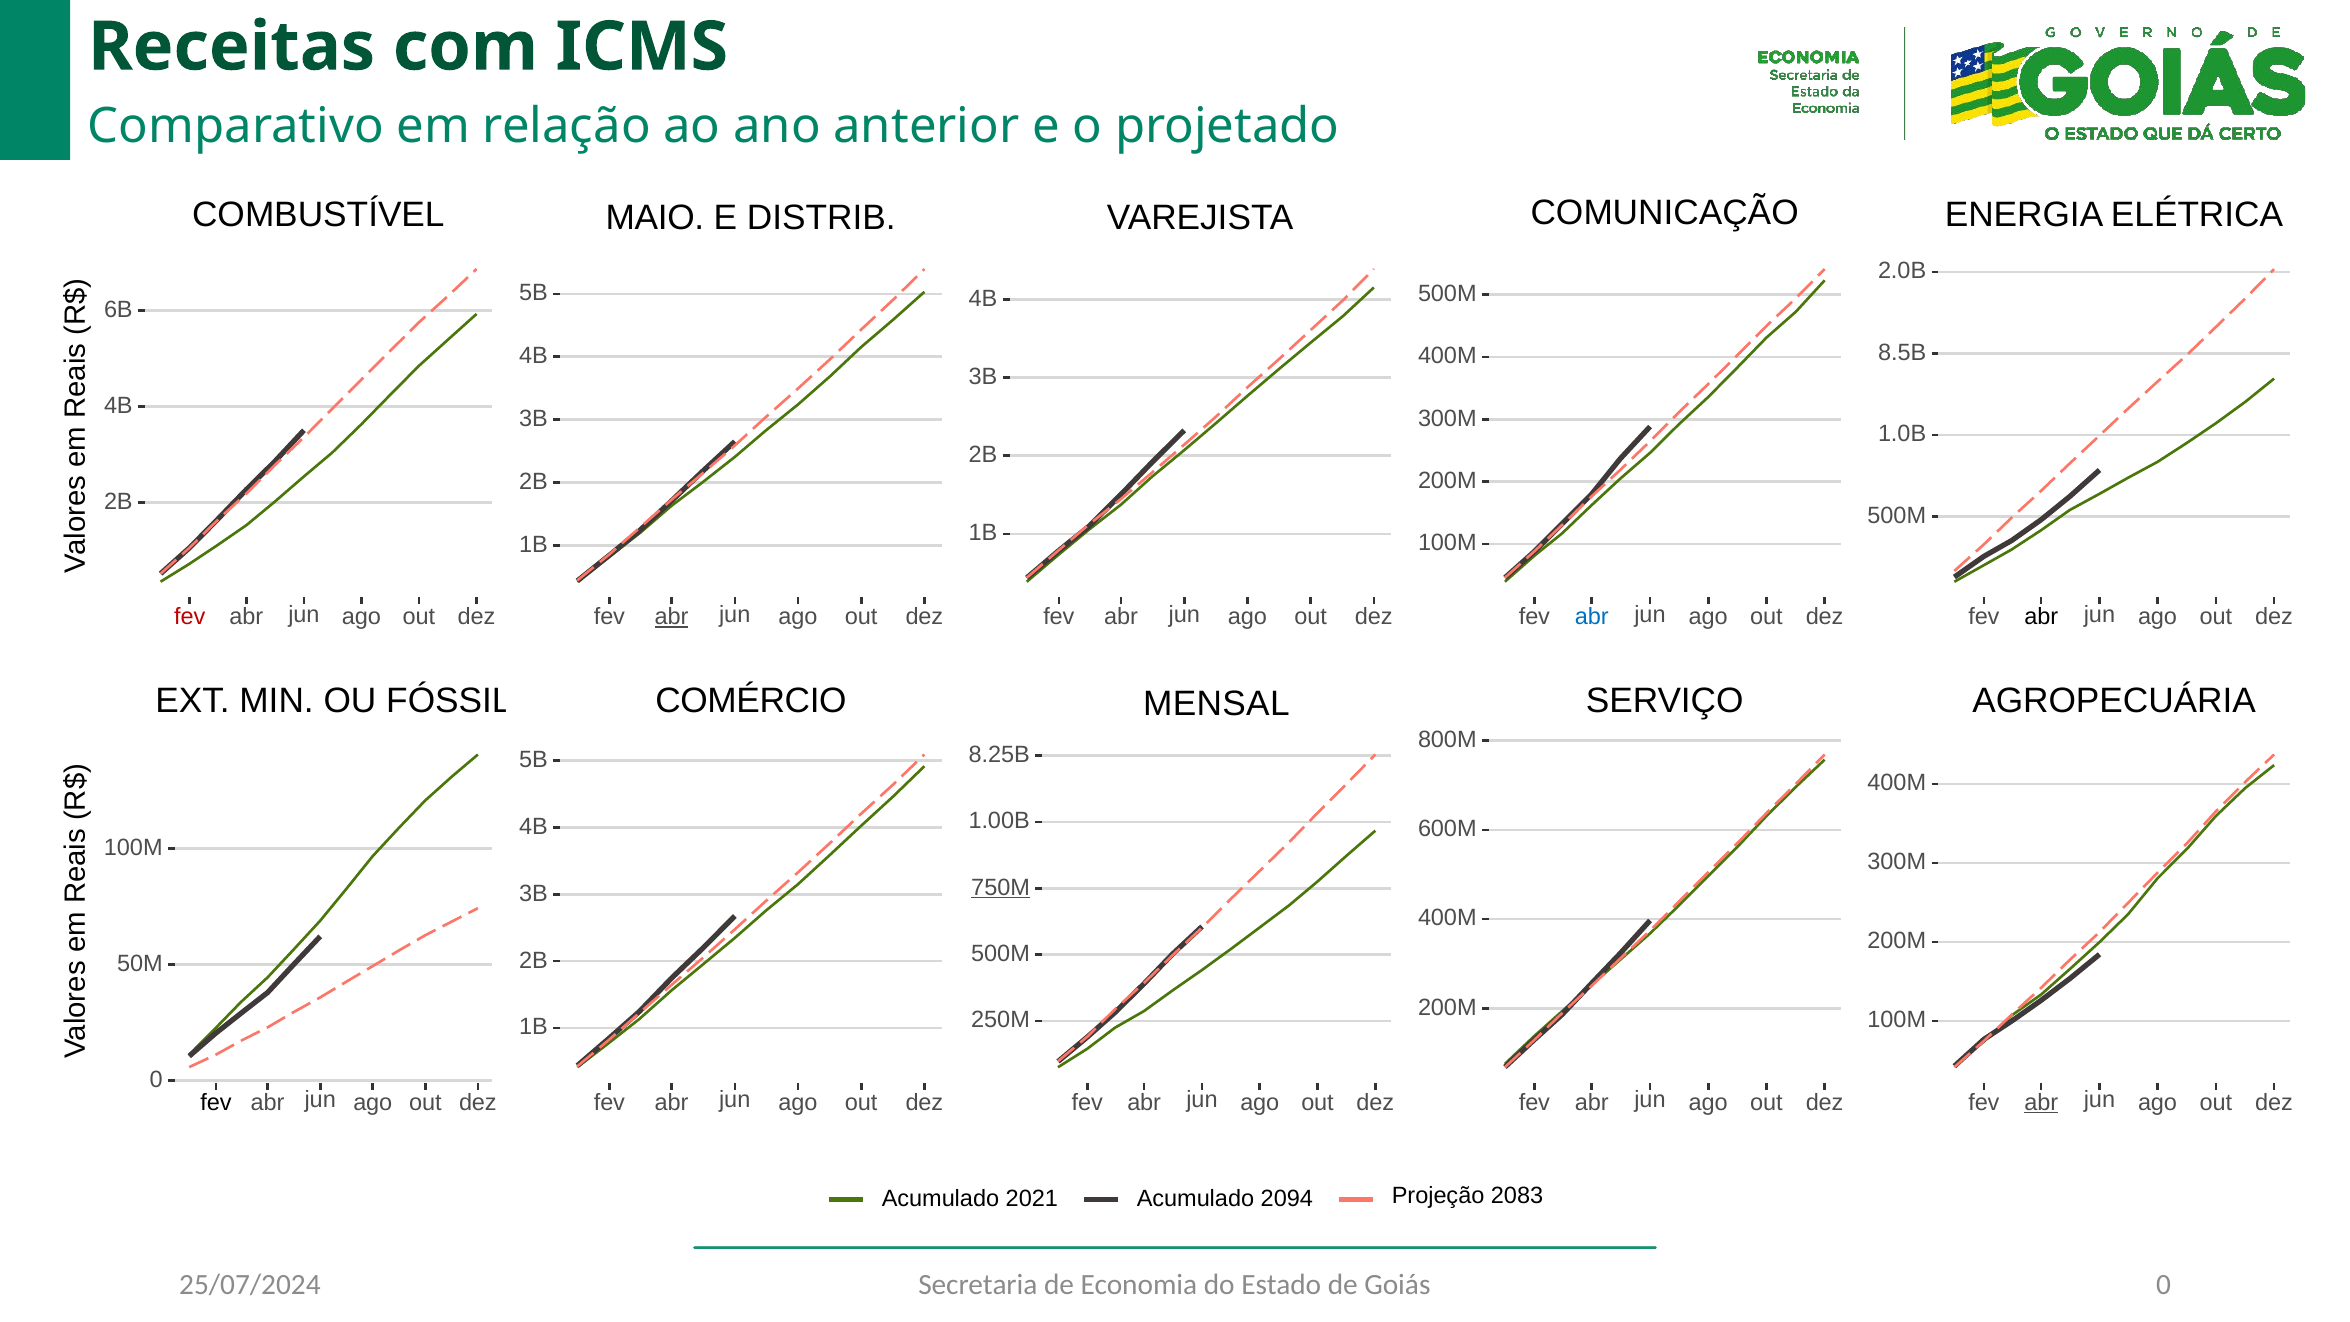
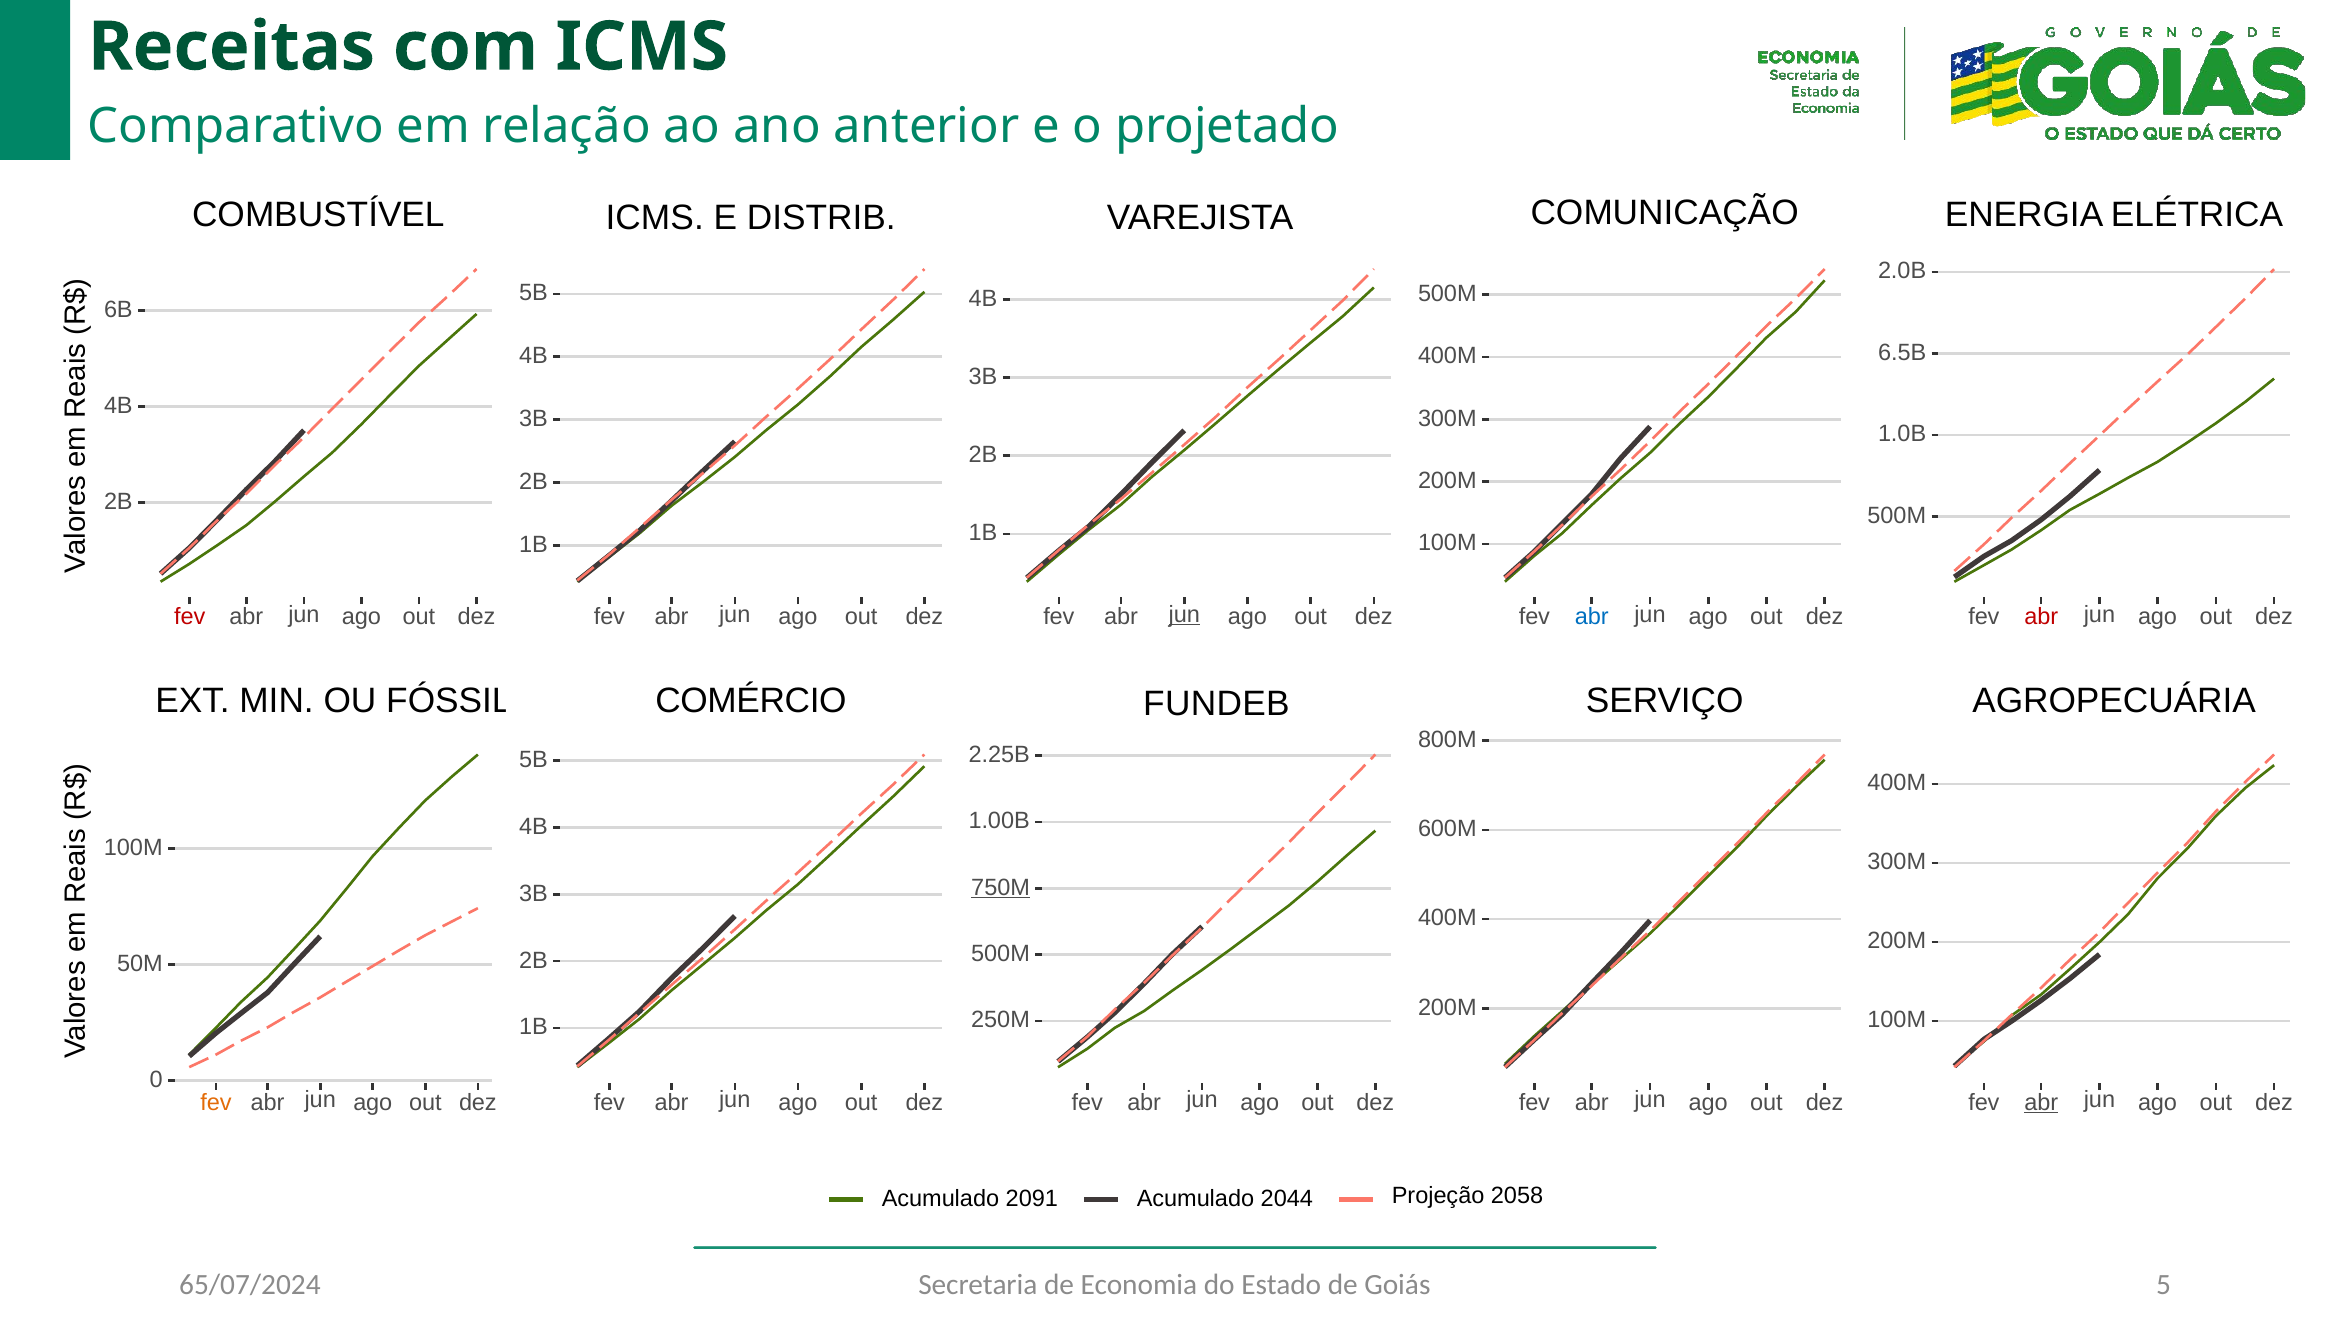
MAIO: MAIO -> ICMS (655, 218)
8.5B: 8.5B -> 6.5B (1902, 353)
abr underline: present -> none (672, 617)
jun underline: none -> present (1184, 615)
abr colour: black -> red (2041, 617)
MENSAL: MENSAL -> FUNDEB (1216, 704)
8.25B: 8.25B -> 2.25B (999, 755)
fev colour: black -> orange (216, 1102)
2021: 2021 -> 2091 (1032, 1198)
2094: 2094 -> 2044 (1287, 1198)
2083: 2083 -> 2058 (1517, 1196)
25/07/2024: 25/07/2024 -> 65/07/2024 (250, 1285)
Goiás 0: 0 -> 5 (2163, 1284)
